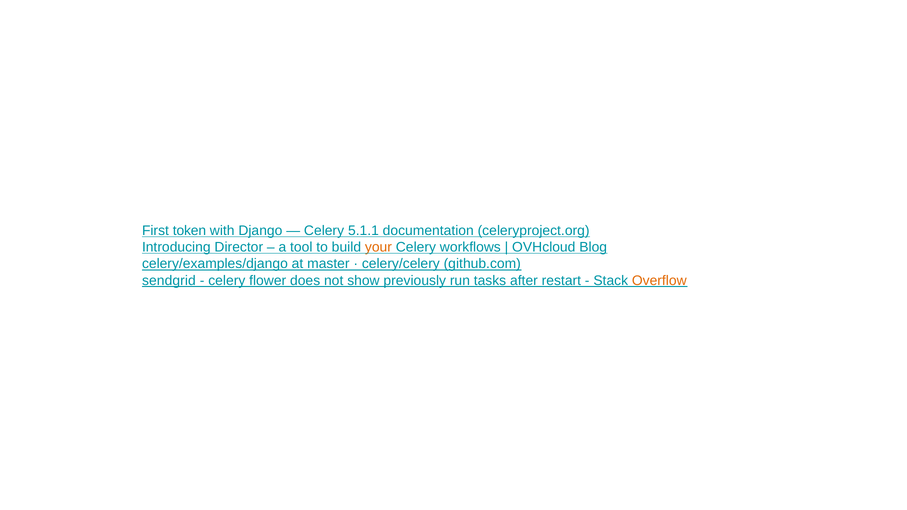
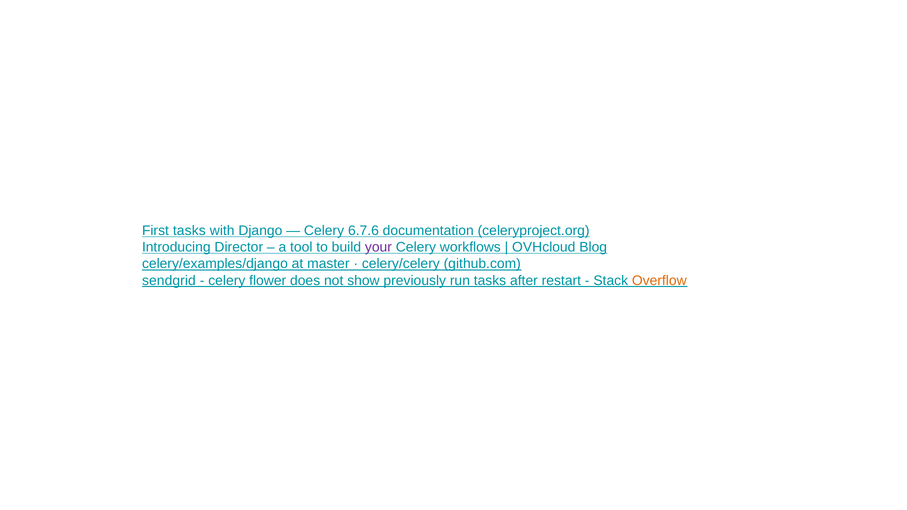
First token: token -> tasks (189, 231)
5.1.1: 5.1.1 -> 6.7.6 (363, 231)
your colour: orange -> purple (378, 247)
